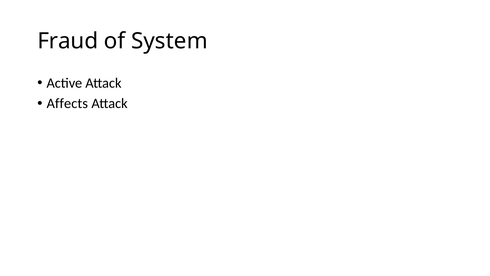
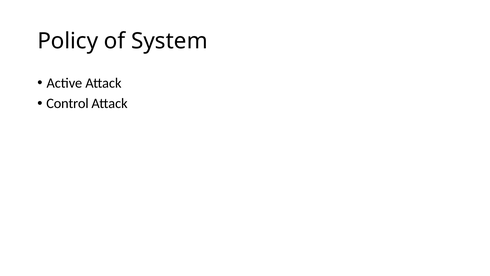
Fraud: Fraud -> Policy (68, 41)
Affects: Affects -> Control (67, 103)
